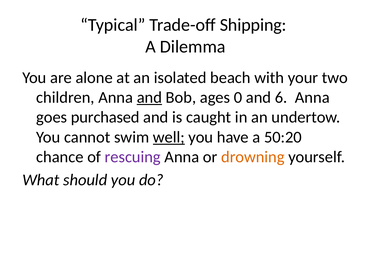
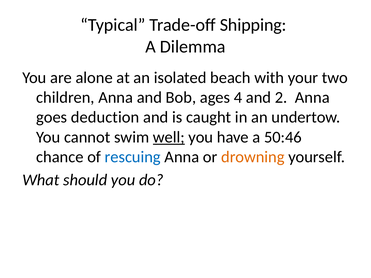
and underline: present -> none (149, 98)
0: 0 -> 4 (238, 98)
6: 6 -> 2 (281, 98)
purchased: purchased -> deduction (105, 117)
50:20: 50:20 -> 50:46 (283, 137)
rescuing colour: purple -> blue (133, 157)
